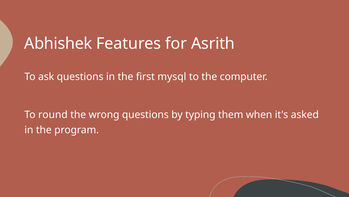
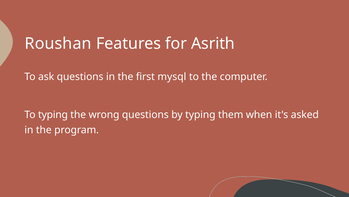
Abhishek: Abhishek -> Roushan (58, 44)
To round: round -> typing (53, 114)
